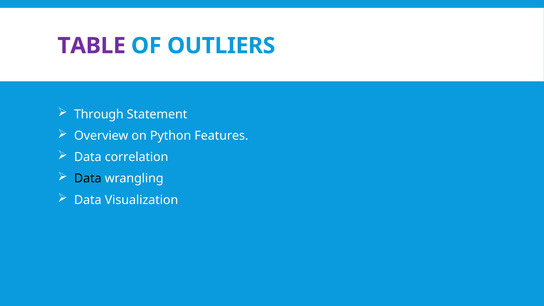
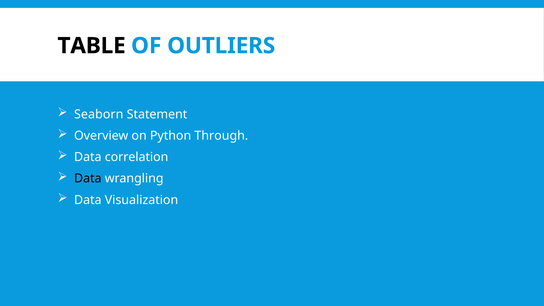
TABLE colour: purple -> black (92, 46)
Through: Through -> Seaborn (99, 114)
Features: Features -> Through (221, 136)
